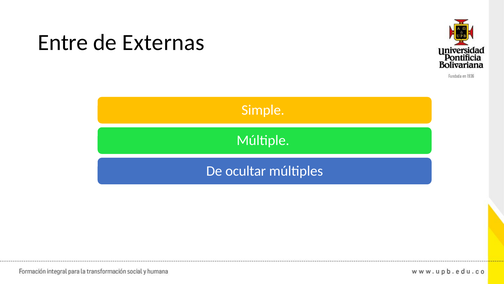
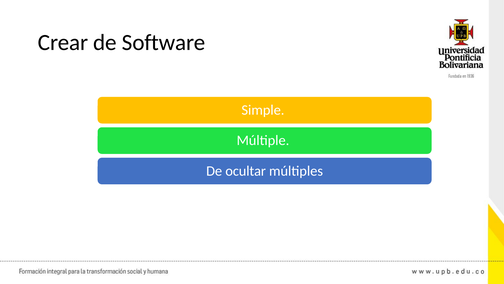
Entre: Entre -> Crear (63, 42)
Externas: Externas -> Software (164, 42)
